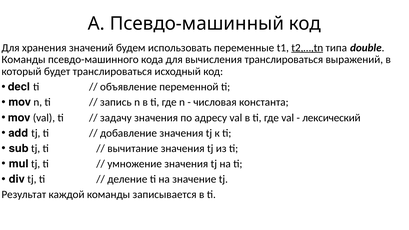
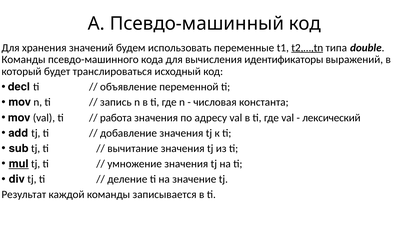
вычисления транслироваться: транслироваться -> идентификаторы (284, 60)
задачу: задачу -> работа (116, 118)
mul underline: none -> present (19, 164)
